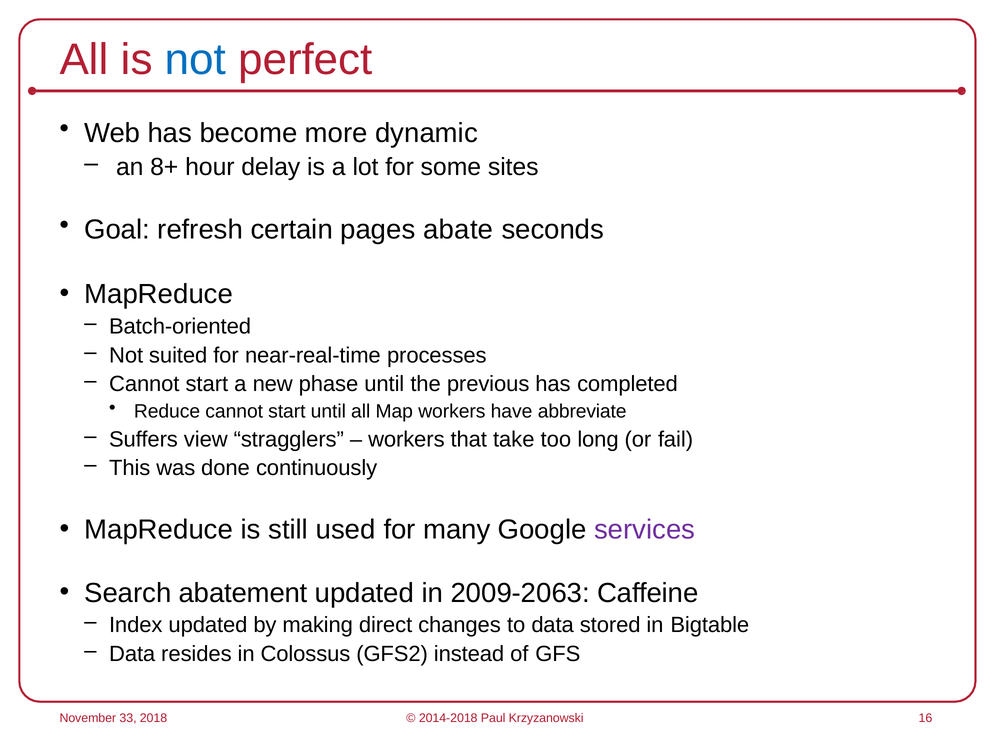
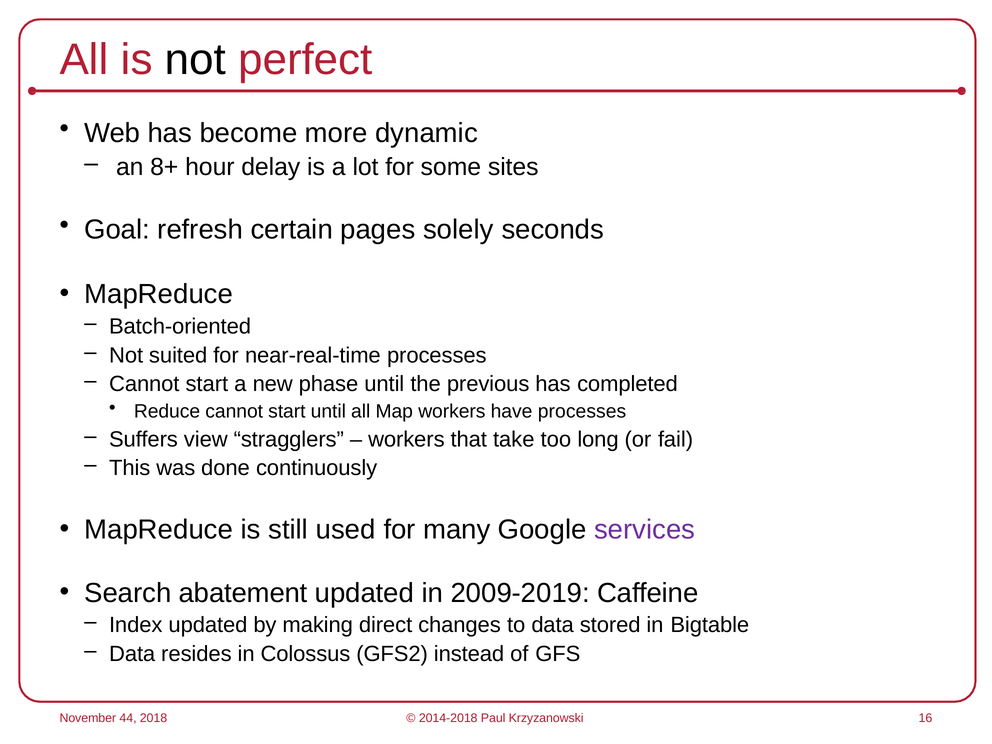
not colour: blue -> black (195, 59)
abate: abate -> solely (458, 230)
have abbreviate: abbreviate -> processes (582, 411)
2009-2063: 2009-2063 -> 2009-2019 (520, 593)
33: 33 -> 44 (128, 718)
